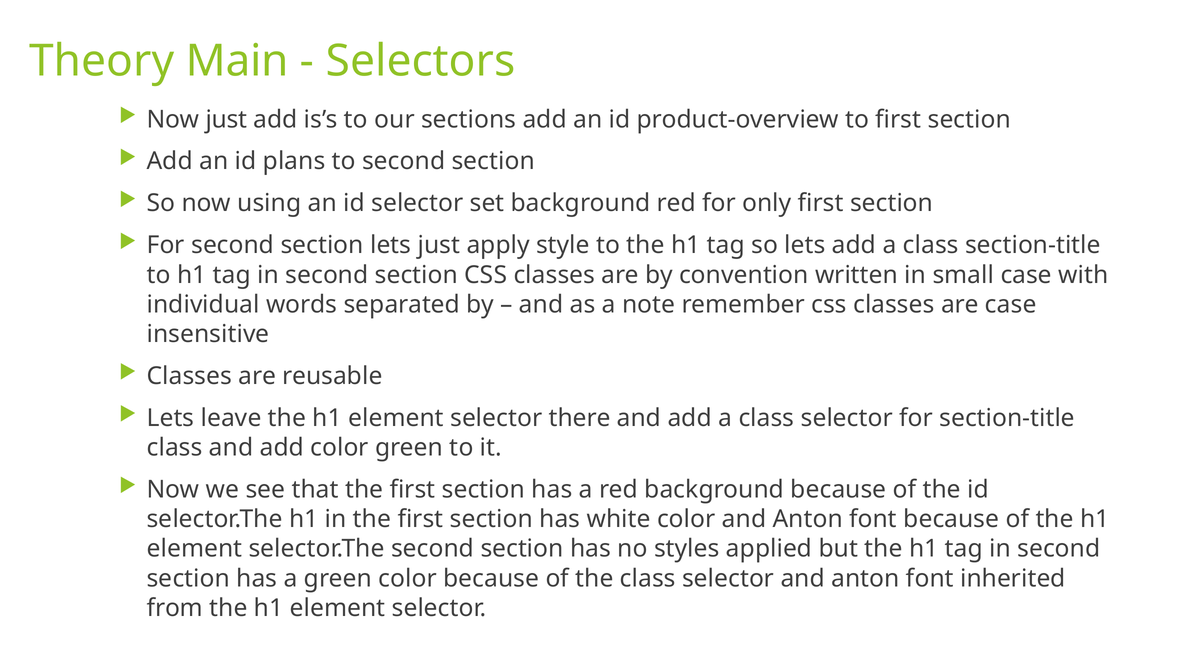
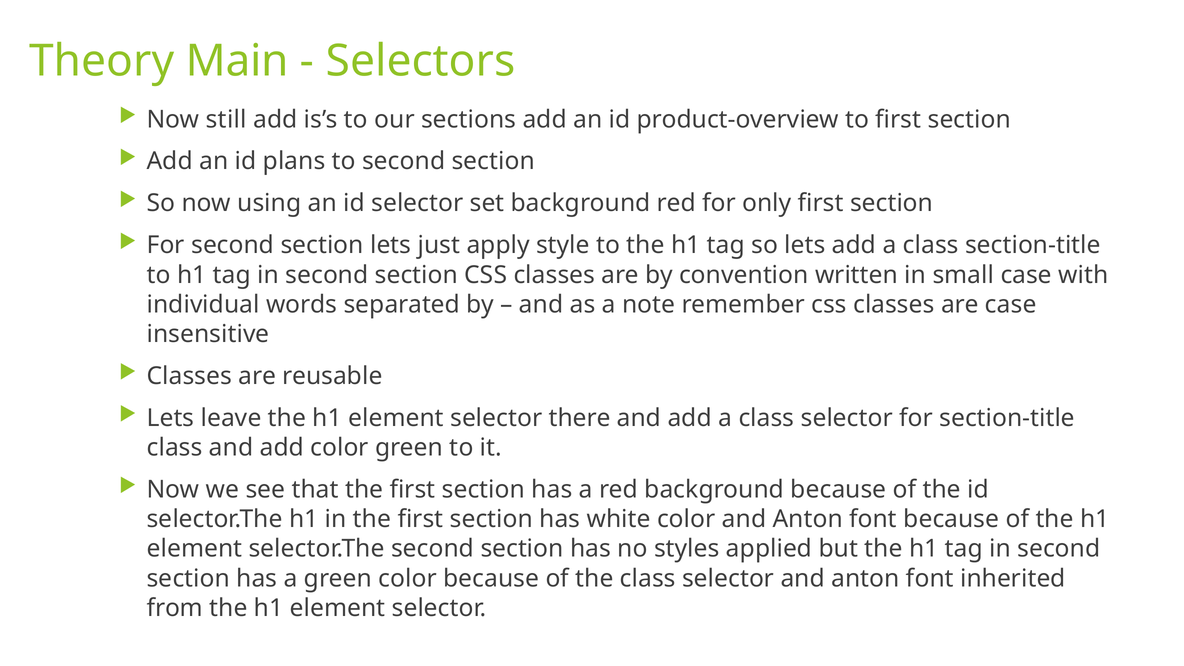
Now just: just -> still (226, 119)
